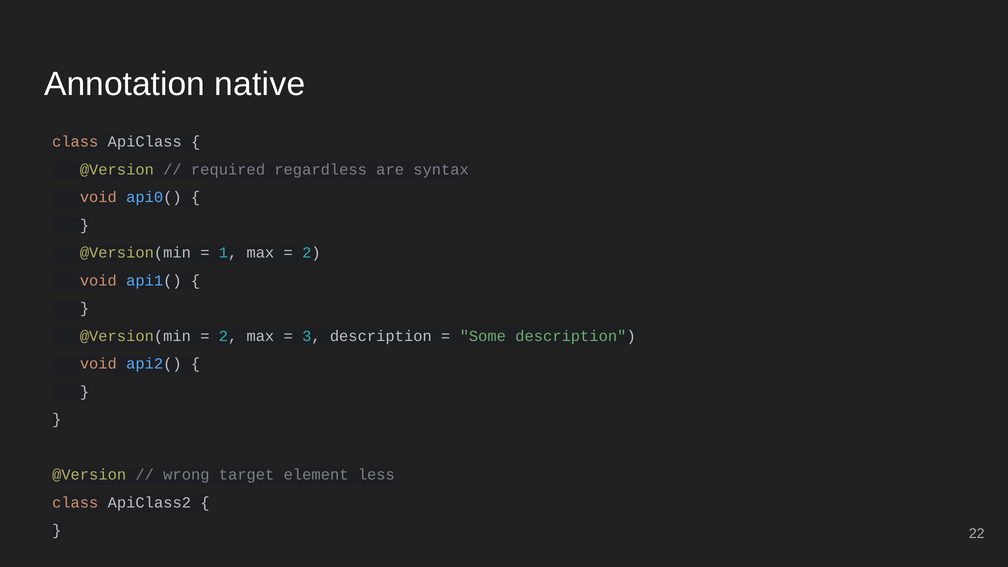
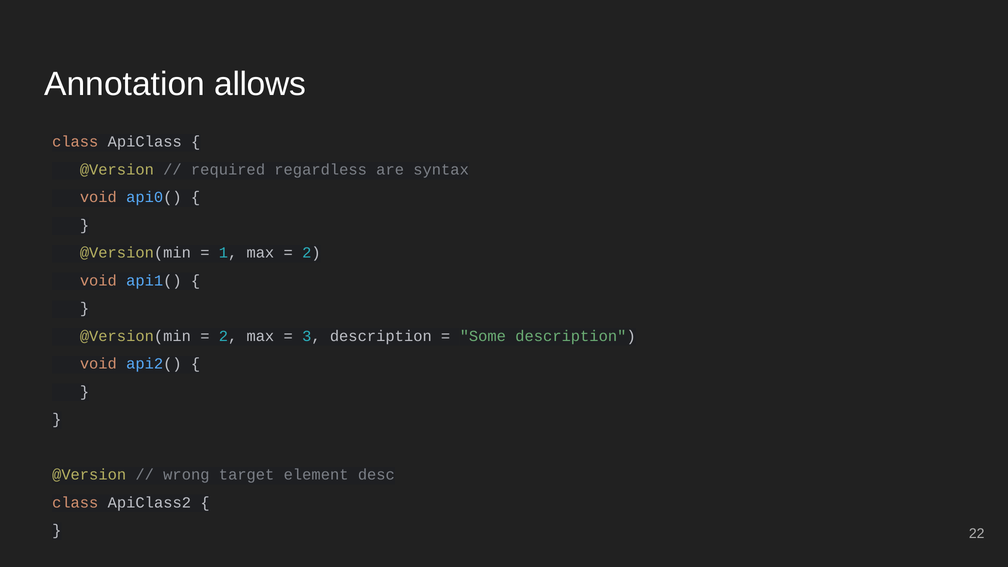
native: native -> allows (260, 84)
less: less -> desc (376, 475)
